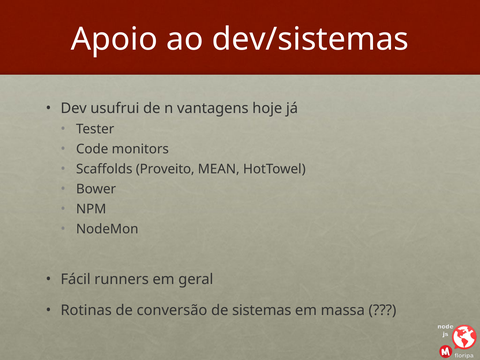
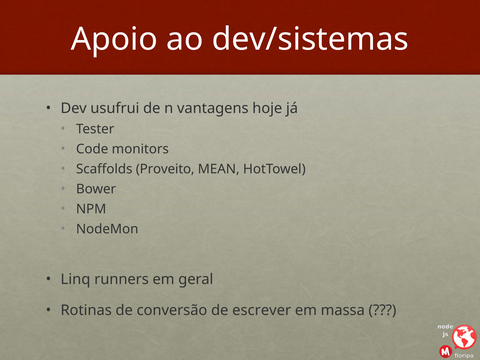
Fácil: Fácil -> Linq (75, 279)
sistemas: sistemas -> escrever (262, 310)
